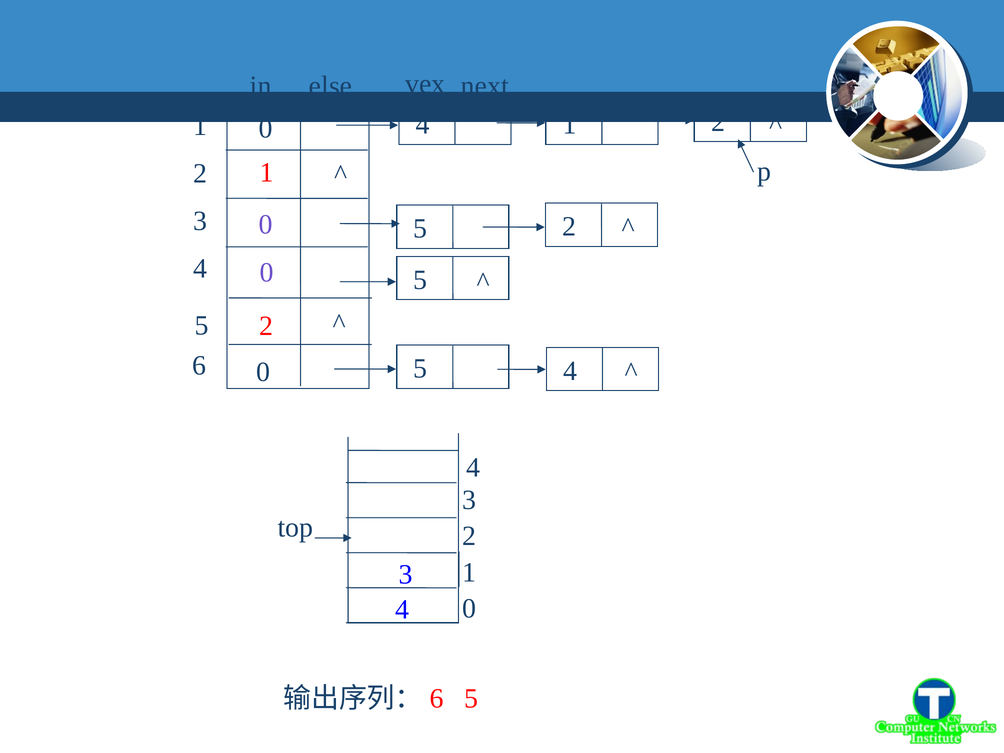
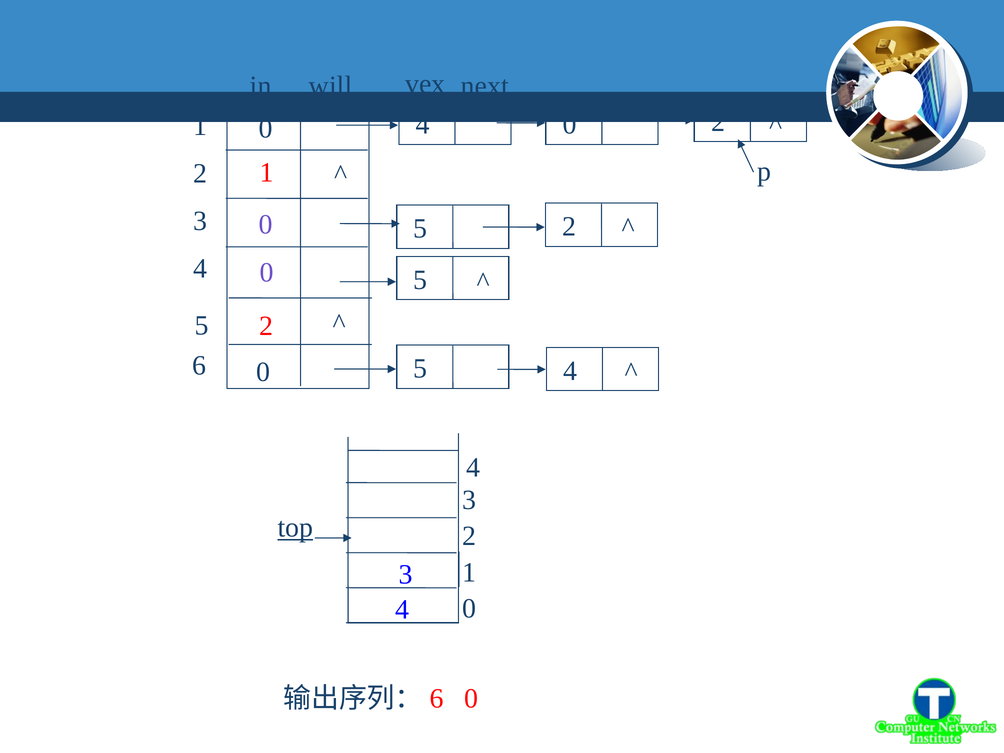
else: else -> will (331, 86)
1: 1 -> 0 (569, 125)
top underline: none -> present (295, 528)
5: 5 -> 0 (471, 699)
